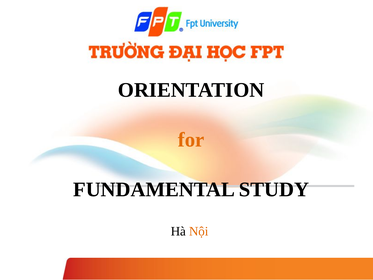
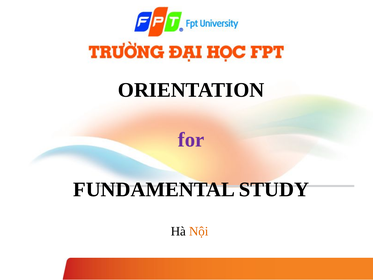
for colour: orange -> purple (191, 140)
